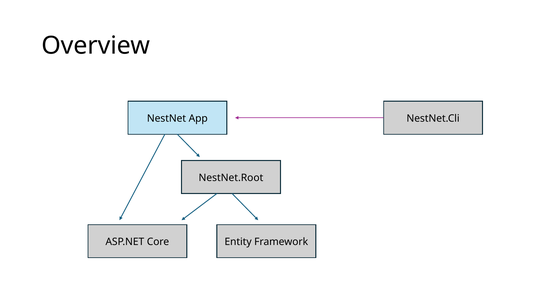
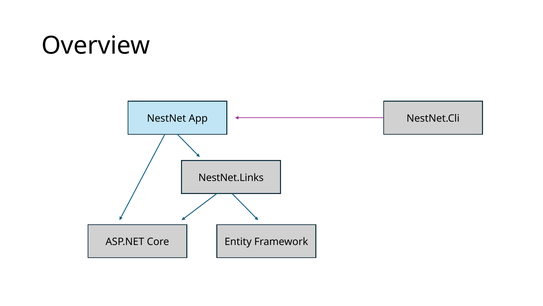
NestNet.Root: NestNet.Root -> NestNet.Links (231, 177)
